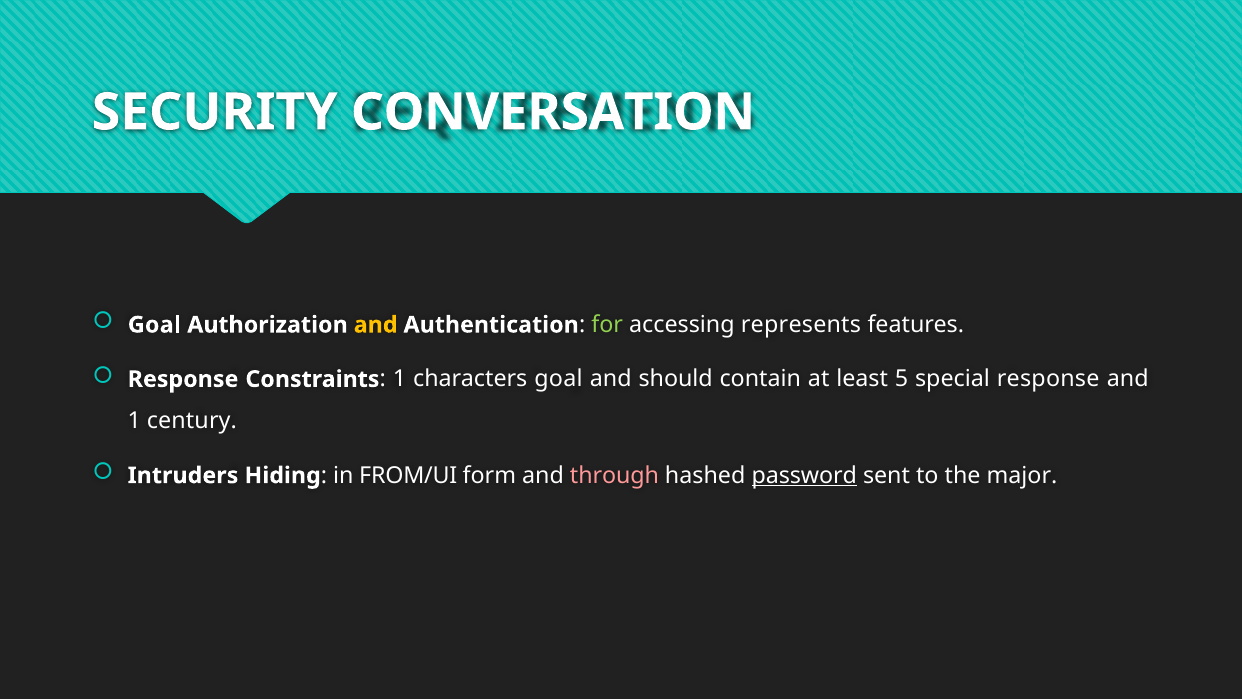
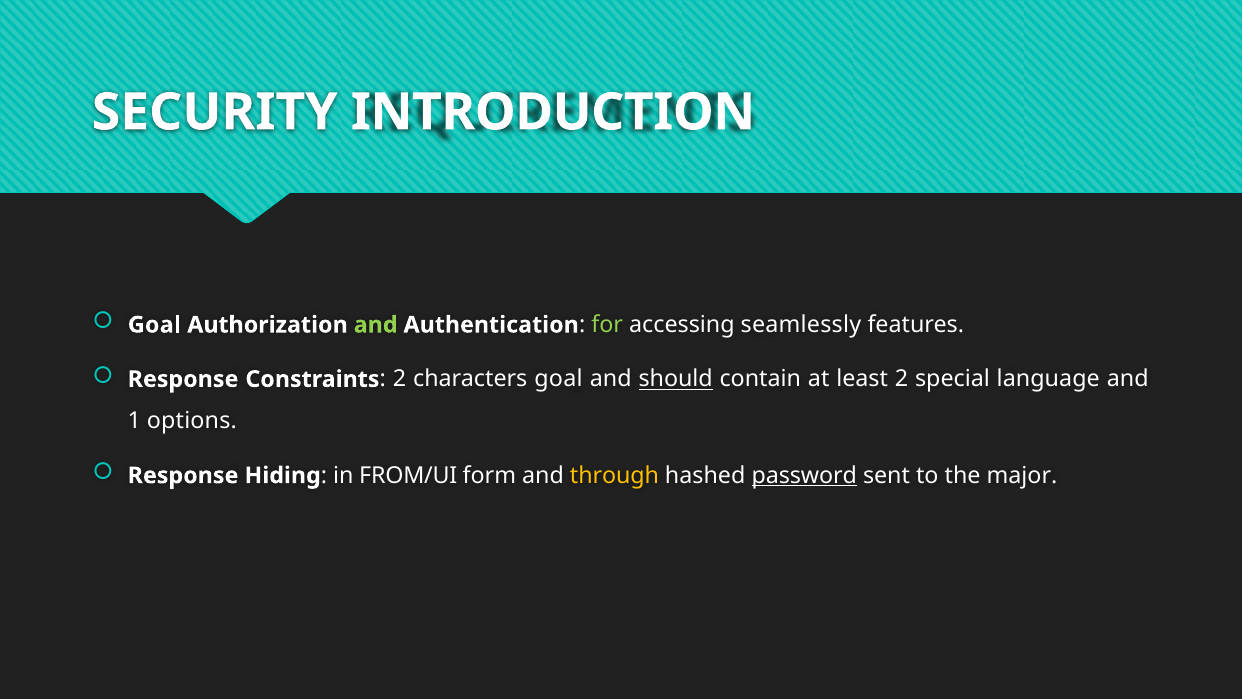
CONVERSATION: CONVERSATION -> INTRODUCTION (553, 112)
and colour: yellow -> light green (376, 325)
represents: represents -> seamlessly (801, 325)
1: 1 -> 2 (400, 379)
should underline: none -> present (676, 379)
least 5: 5 -> 2 (901, 379)
special response: response -> language (1048, 379)
century: century -> options (192, 421)
Intruders: Intruders -> Response (183, 475)
through colour: pink -> yellow (615, 475)
